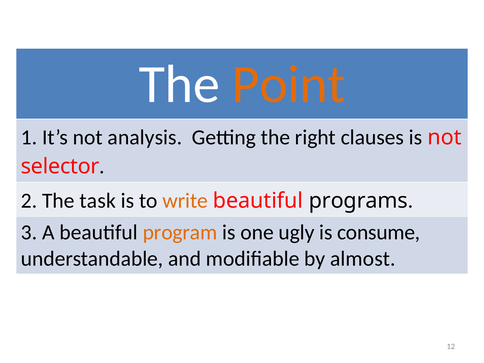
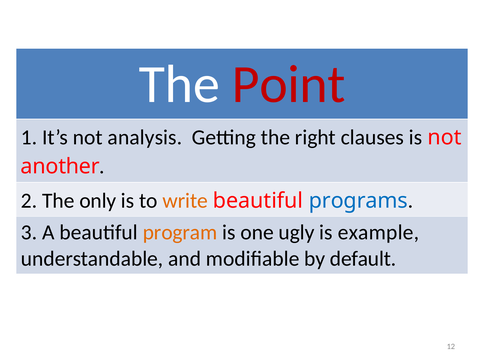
Point colour: orange -> red (289, 84)
selector: selector -> another (60, 167)
task: task -> only (98, 201)
programs colour: black -> blue (358, 201)
consume: consume -> example (378, 232)
almost: almost -> default (363, 259)
